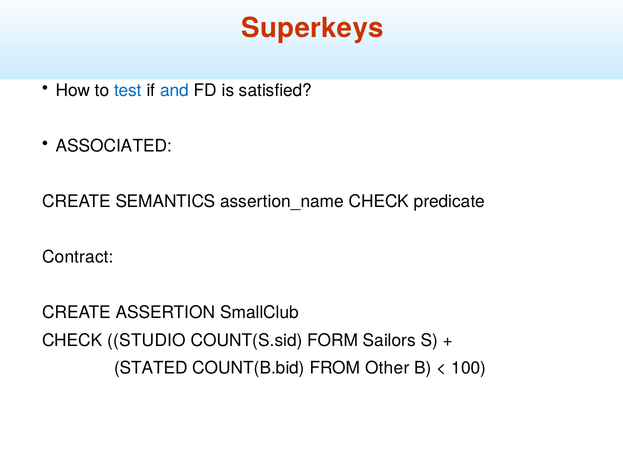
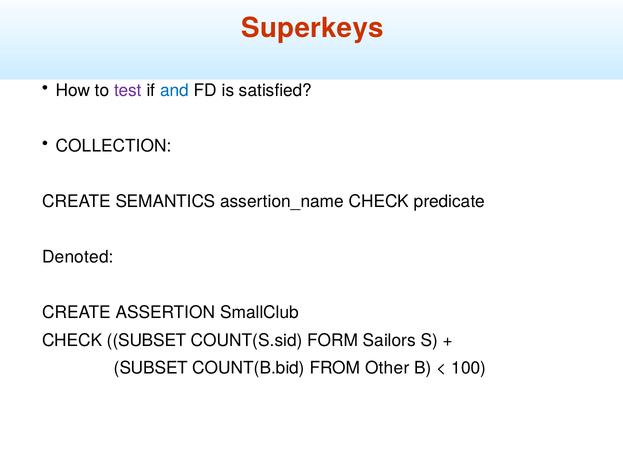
test colour: blue -> purple (128, 91)
ASSOCIATED: ASSOCIATED -> COLLECTION (114, 146)
Contract: Contract -> Denoted (78, 257)
CHECK STUDIO: STUDIO -> SUBSET (147, 340)
STATED: STATED -> SUBSET (151, 368)
